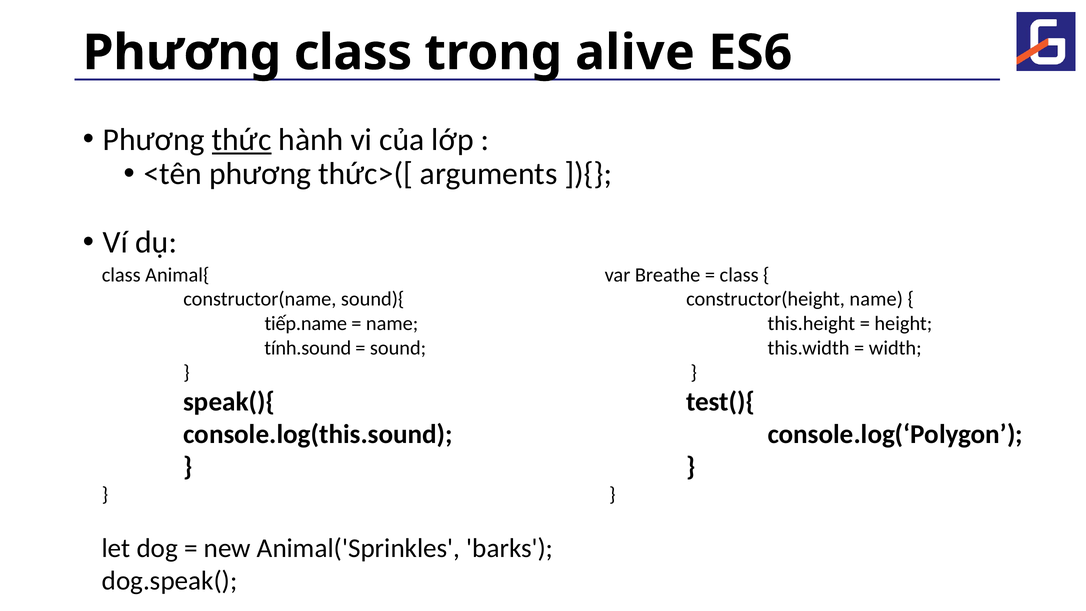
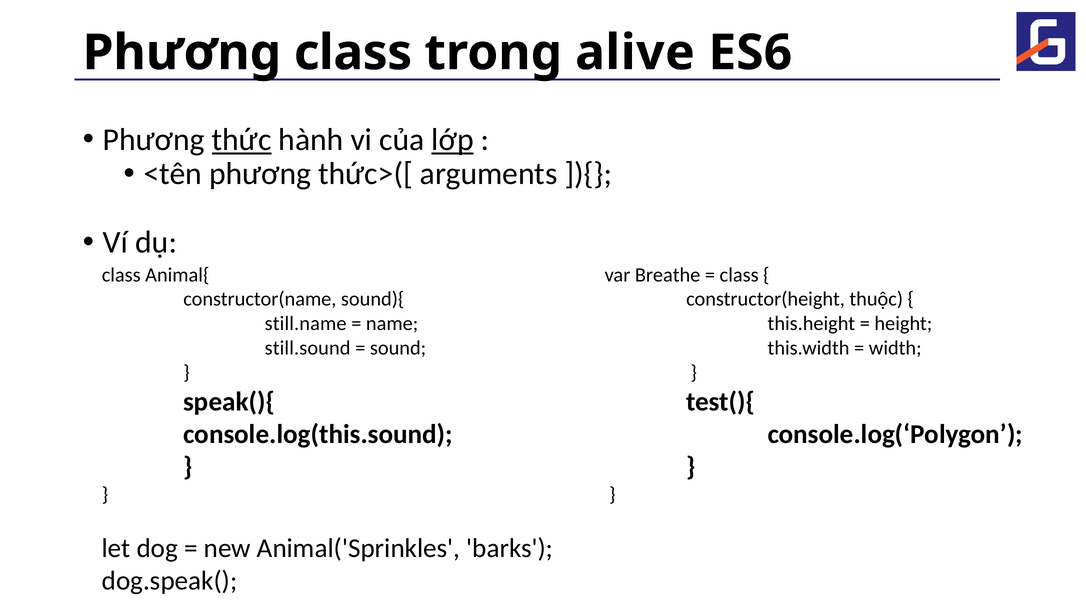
lớp underline: none -> present (453, 140)
constructor(height name: name -> thuộc (876, 299)
tiếp.name: tiếp.name -> still.name (306, 324)
tính.sound: tính.sound -> still.sound (308, 348)
